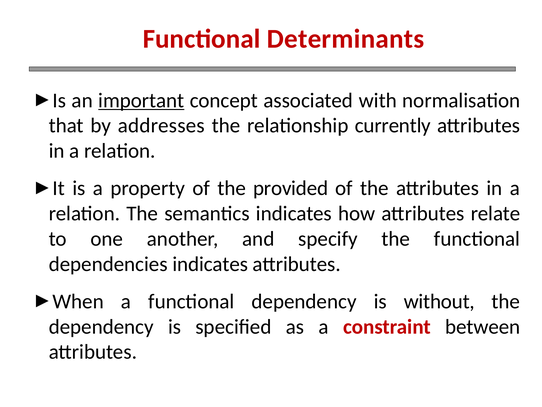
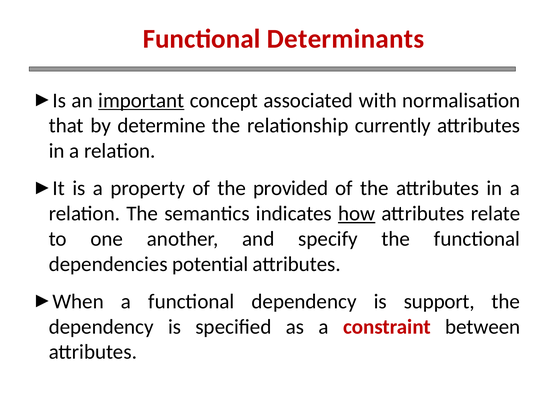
addresses: addresses -> determine (162, 126)
how underline: none -> present (357, 213)
dependencies indicates: indicates -> potential (210, 264)
without: without -> support (439, 301)
